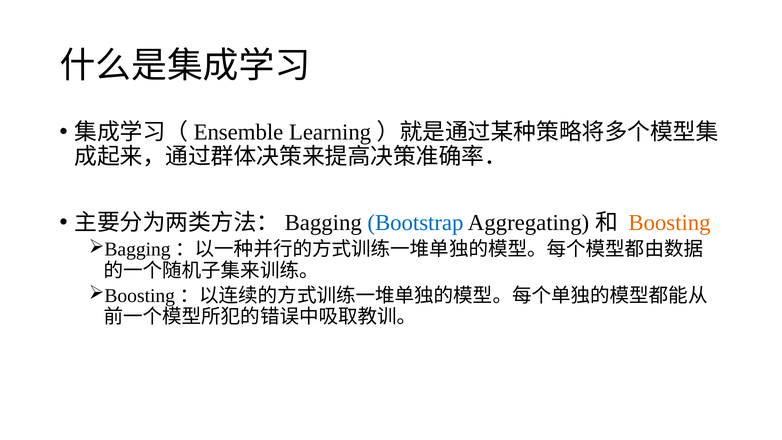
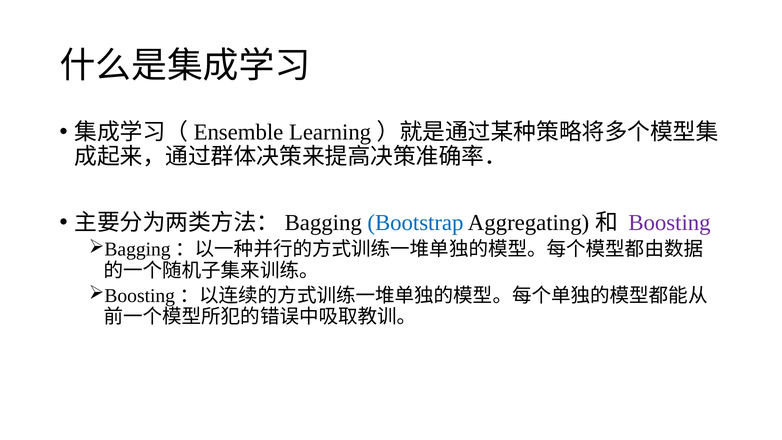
Boosting colour: orange -> purple (670, 222)
